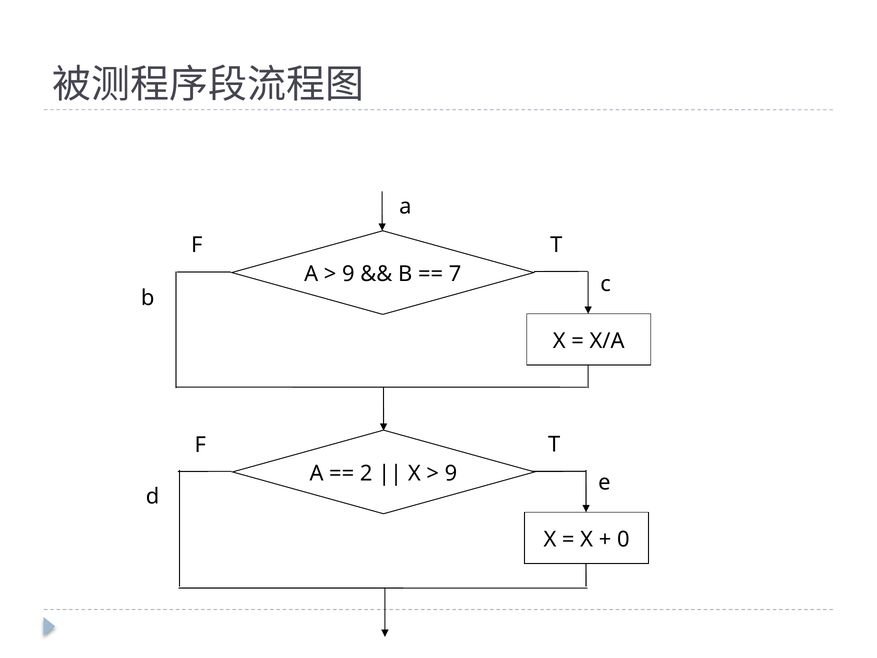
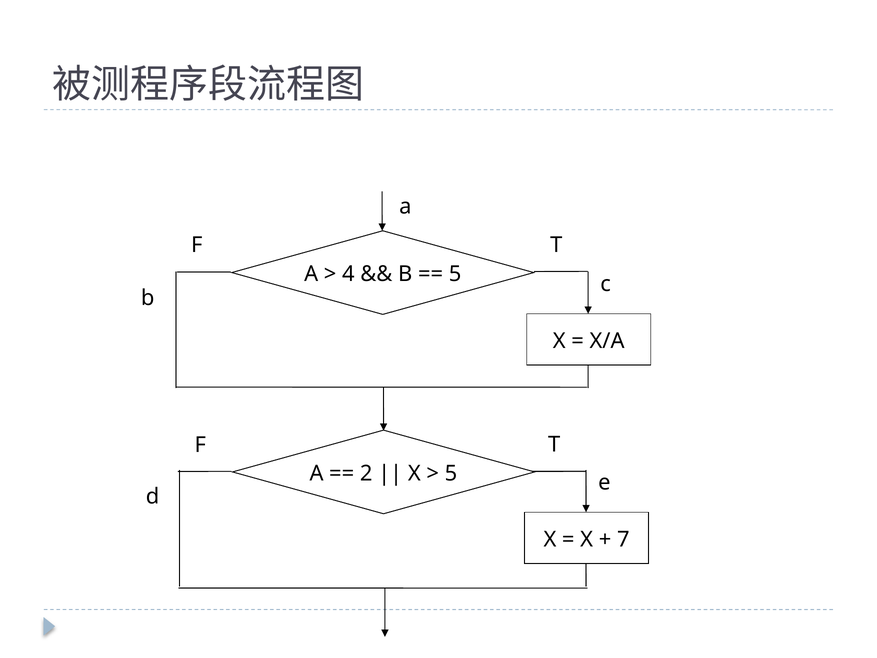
9: 9 -> 4 (348, 274)
7: 7 -> 5 (455, 274)
9: 9 -> 5 (451, 473)
0: 0 -> 7 (623, 539)
